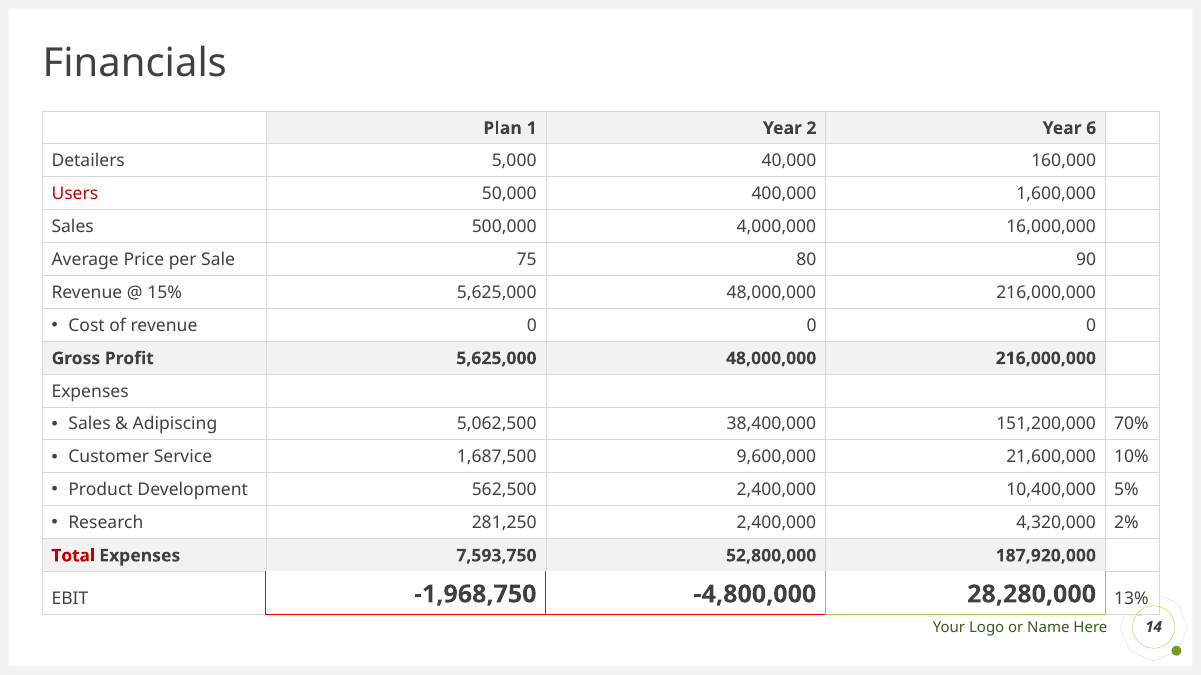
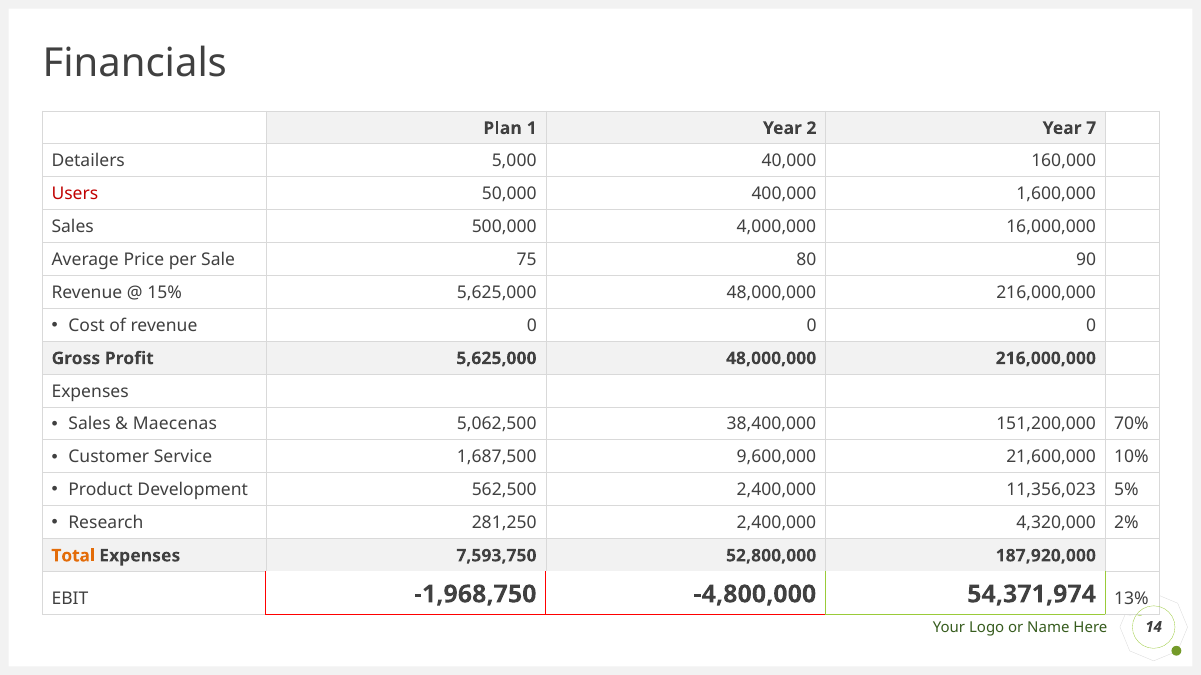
6: 6 -> 7 (1091, 128)
Adipiscing: Adipiscing -> Maecenas (175, 424)
10,400,000: 10,400,000 -> 11,356,023 (1051, 490)
Total colour: red -> orange (73, 556)
28,280,000: 28,280,000 -> 54,371,974 (1032, 595)
